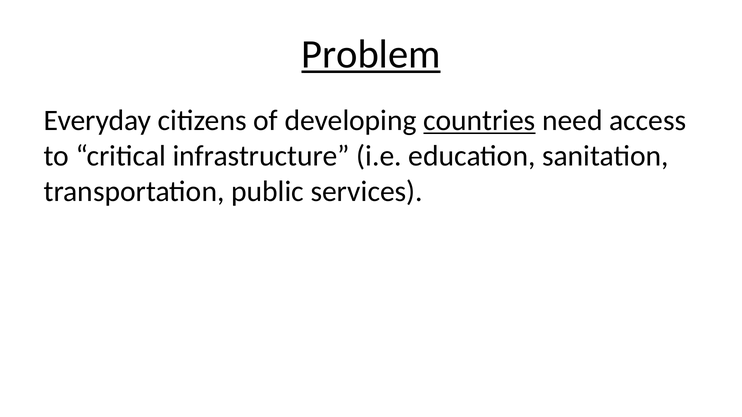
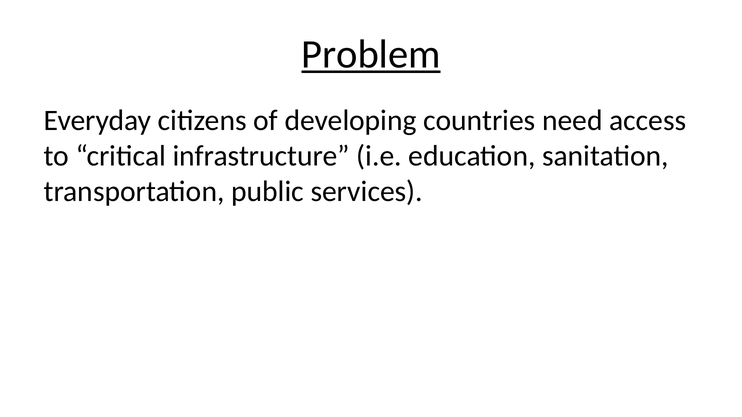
countries underline: present -> none (479, 121)
